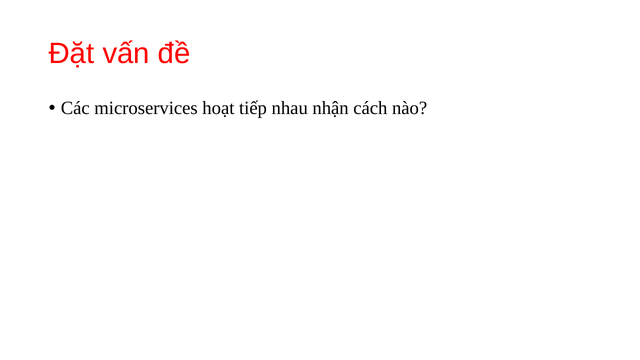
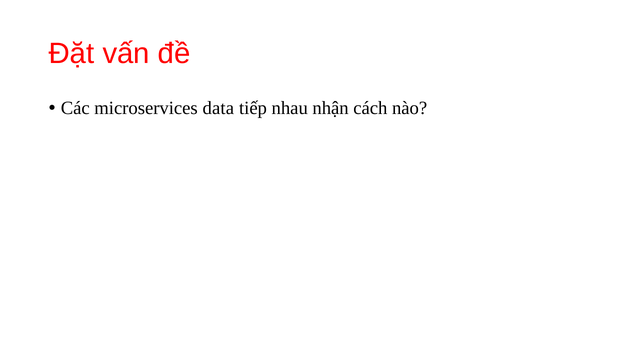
hoạt: hoạt -> data (218, 108)
